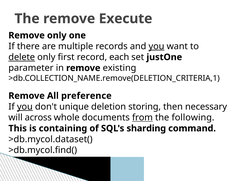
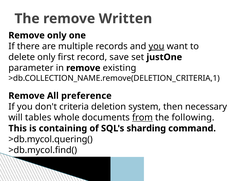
Execute: Execute -> Written (125, 19)
delete underline: present -> none (22, 57)
each: each -> save (119, 57)
you underline: present -> none (25, 107)
unique: unique -> criteria (74, 107)
storing: storing -> system (145, 107)
across: across -> tables (38, 118)
>db.mycol.dataset(: >db.mycol.dataset( -> >db.mycol.quering( (51, 140)
